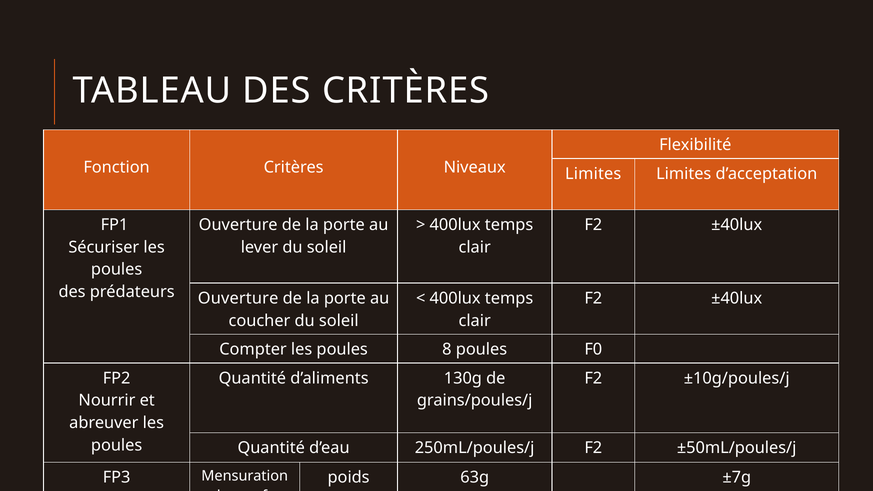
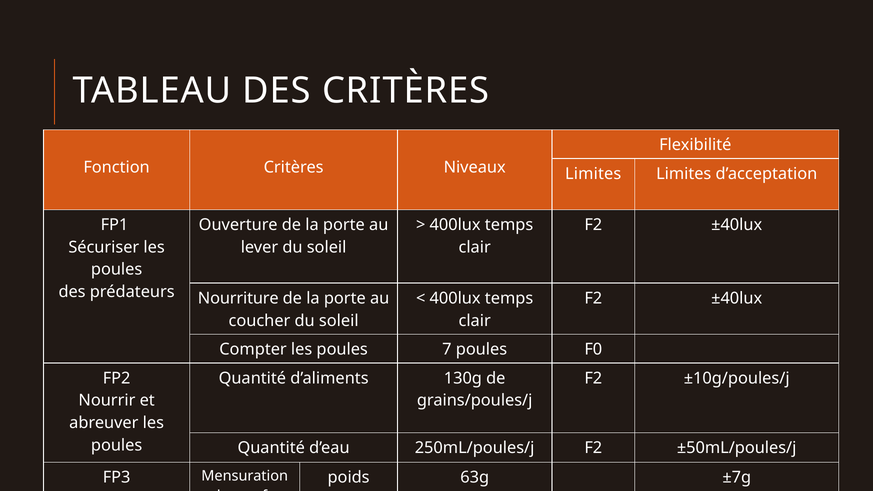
Ouverture: Ouverture -> Nourriture (238, 298)
8: 8 -> 7 (447, 350)
